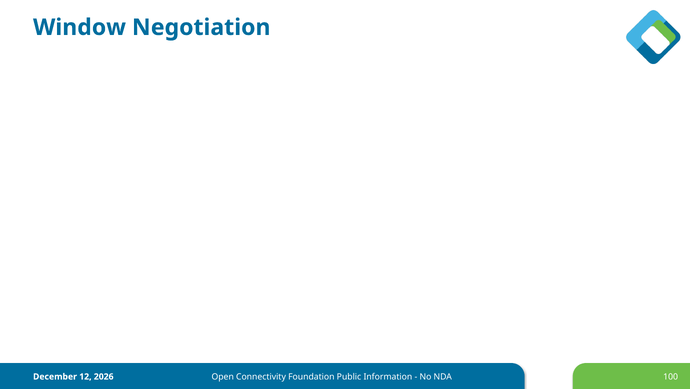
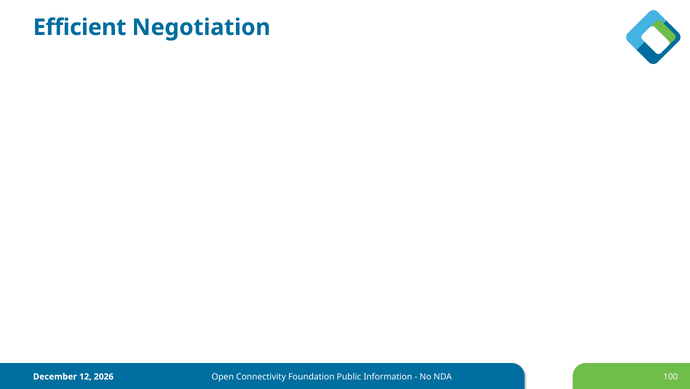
Window: Window -> Efficient (80, 27)
